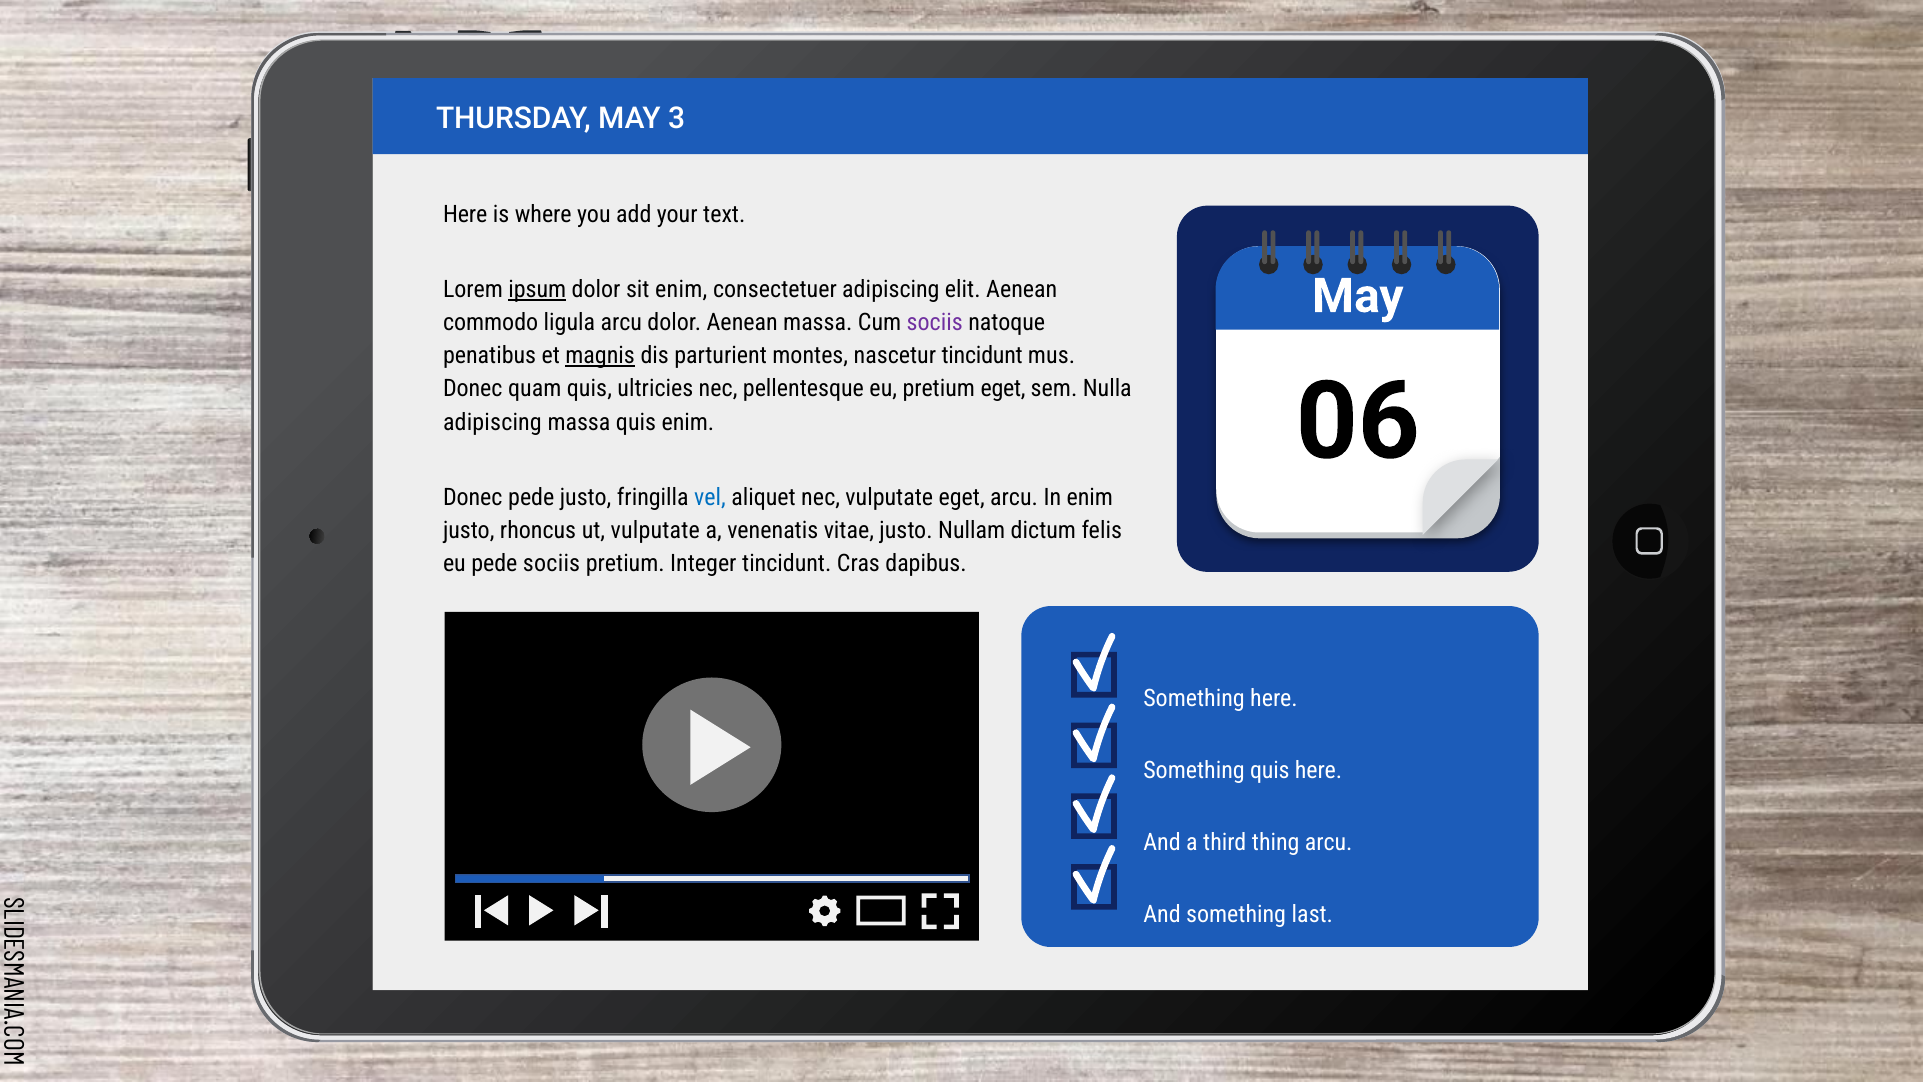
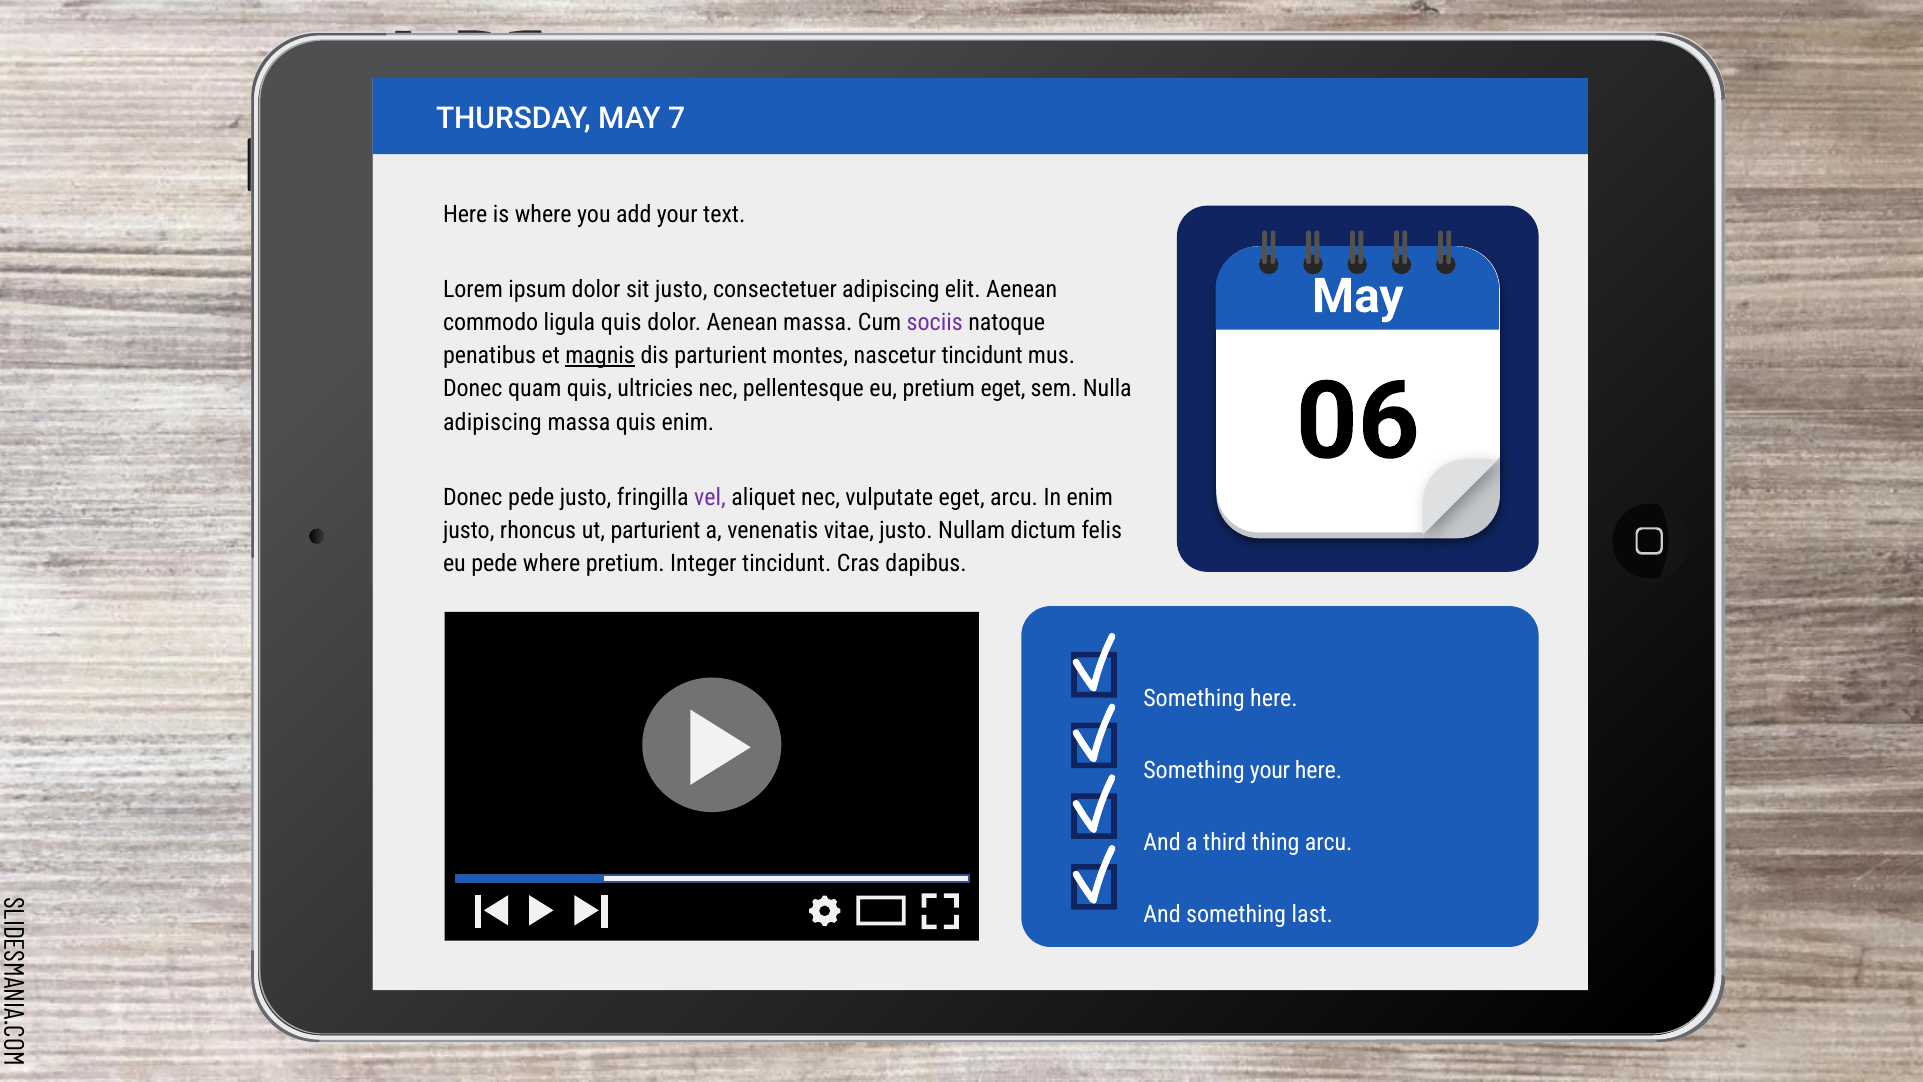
3: 3 -> 7 (677, 118)
ipsum underline: present -> none (537, 289)
sit enim: enim -> justo (681, 289)
ligula arcu: arcu -> quis (621, 323)
vel colour: blue -> purple (710, 497)
ut vulputate: vulputate -> parturient (655, 530)
pede sociis: sociis -> where (552, 564)
Something quis: quis -> your (1270, 770)
